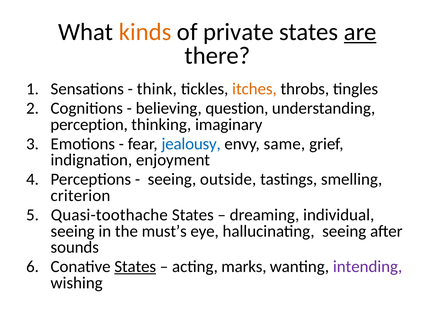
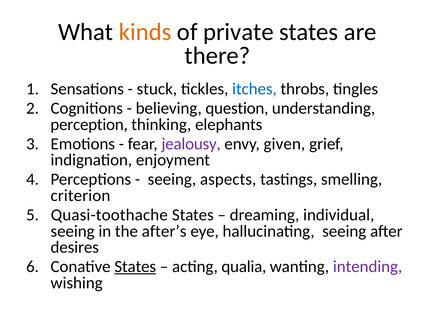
are underline: present -> none (360, 32)
think: think -> stuck (157, 89)
itches colour: orange -> blue (254, 89)
imaginary: imaginary -> elephants (229, 125)
jealousy colour: blue -> purple (191, 144)
same: same -> given (284, 144)
outside: outside -> aspects (228, 179)
must’s: must’s -> after’s (164, 231)
sounds: sounds -> desires (75, 248)
marks: marks -> qualia (244, 267)
